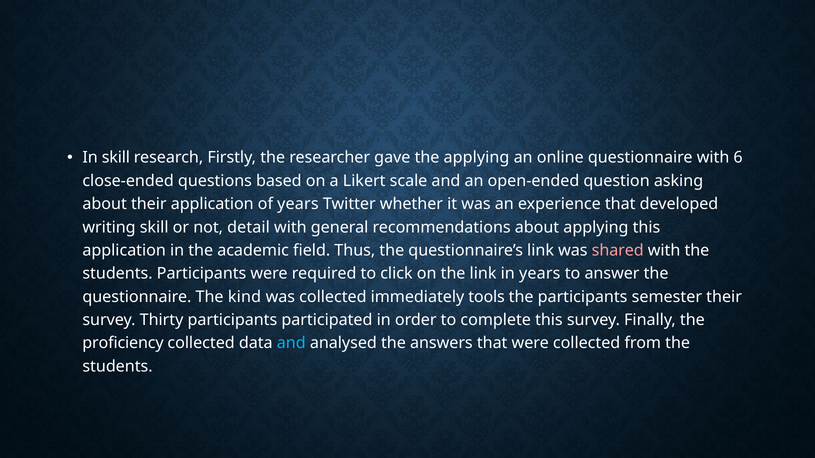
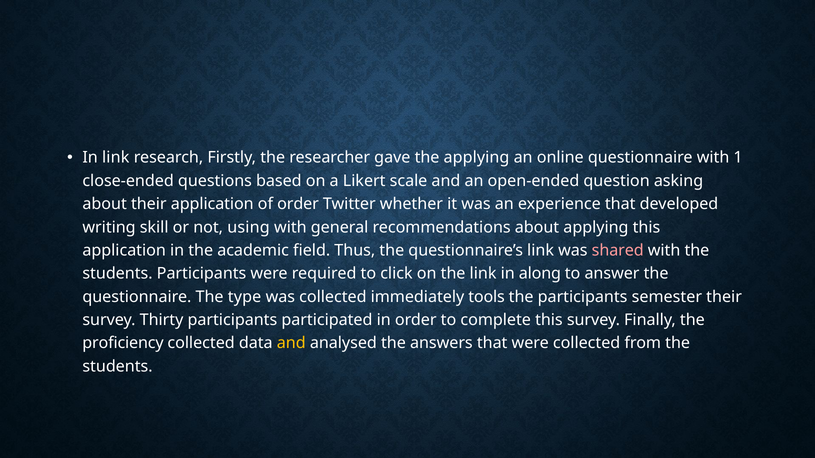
In skill: skill -> link (116, 158)
6: 6 -> 1 (738, 158)
of years: years -> order (298, 204)
detail: detail -> using (249, 227)
in years: years -> along (540, 274)
kind: kind -> type (245, 297)
and colour: light blue -> yellow (291, 343)
